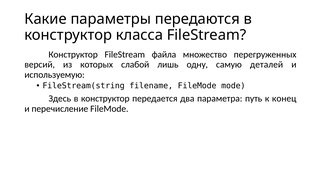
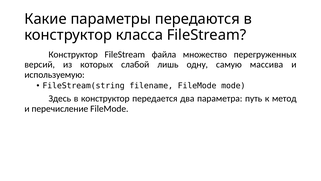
деталей: деталей -> массива (267, 64)
конец: конец -> метод (284, 98)
